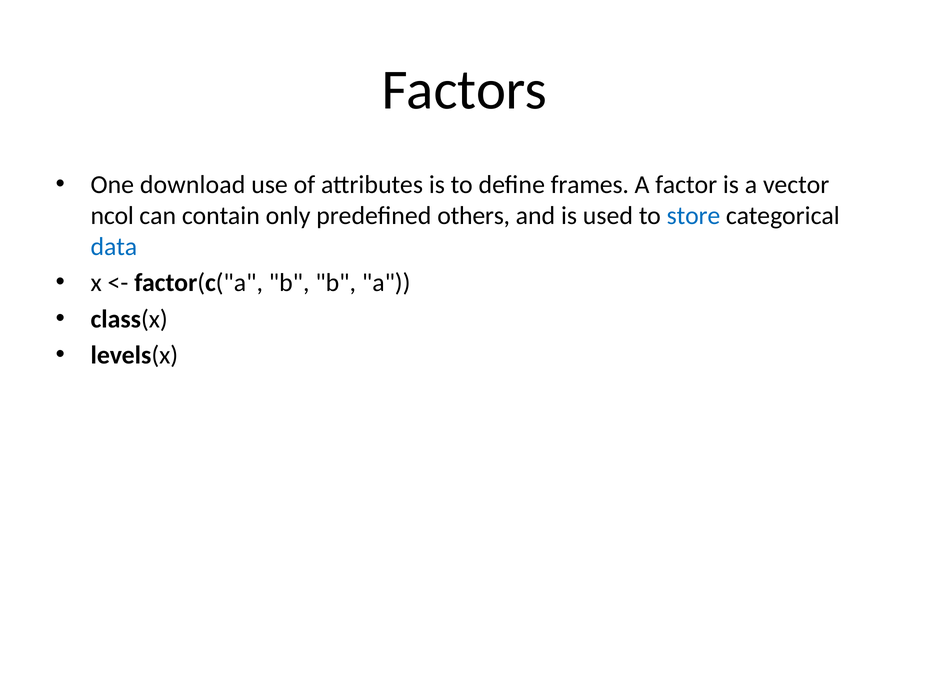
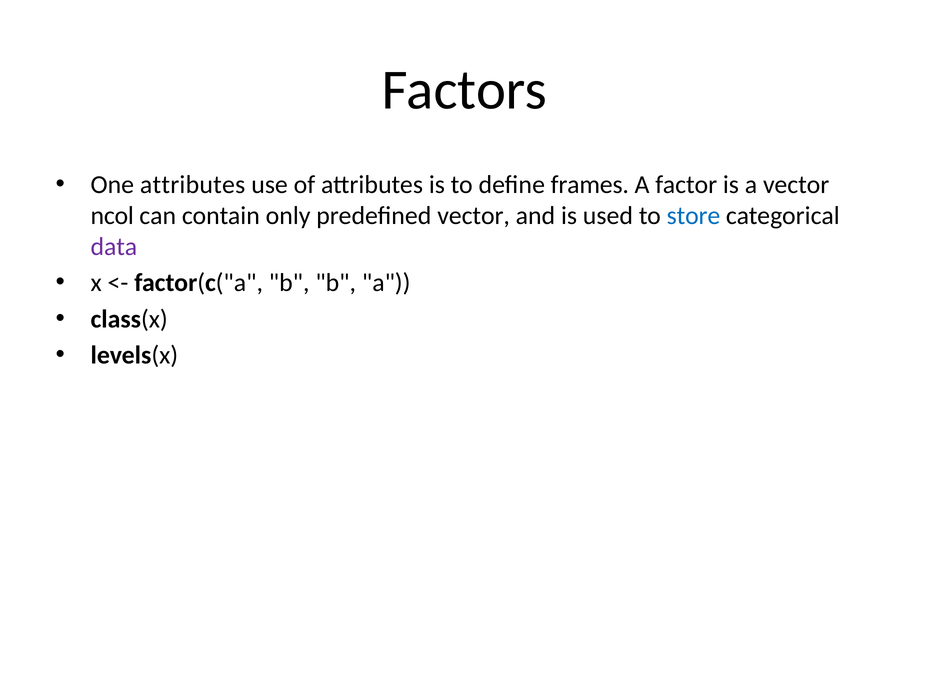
One download: download -> attributes (193, 185)
predefined others: others -> vector (474, 216)
data colour: blue -> purple (114, 247)
